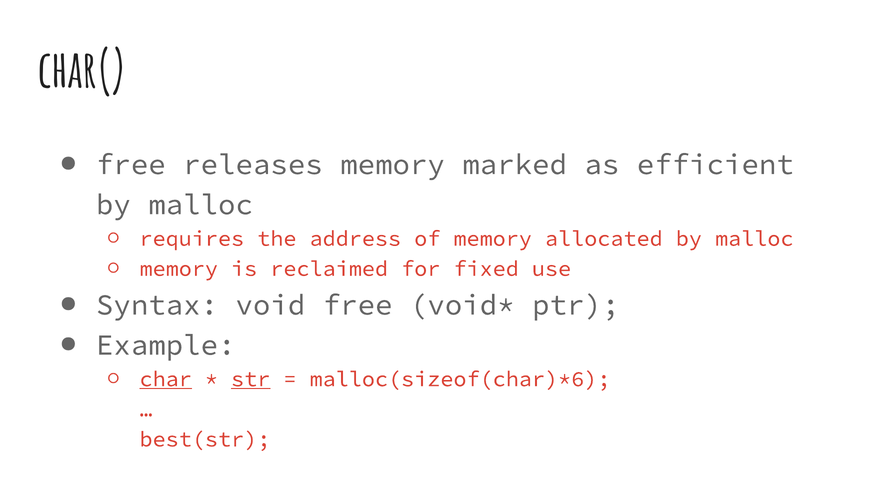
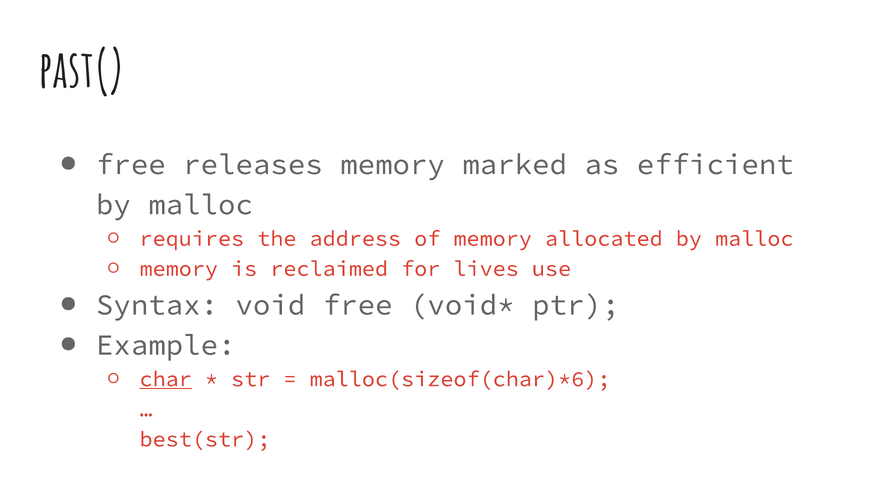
char(: char( -> past( (82, 71)
fixed: fixed -> lives (486, 268)
str underline: present -> none (251, 379)
